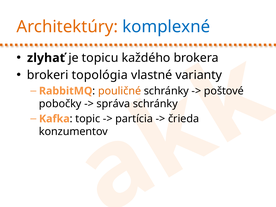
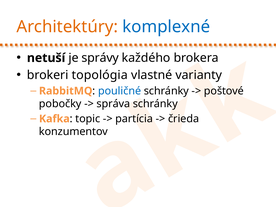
zlyhať: zlyhať -> netuší (46, 58)
topicu: topicu -> správy (100, 58)
pouličné colour: orange -> blue (120, 91)
